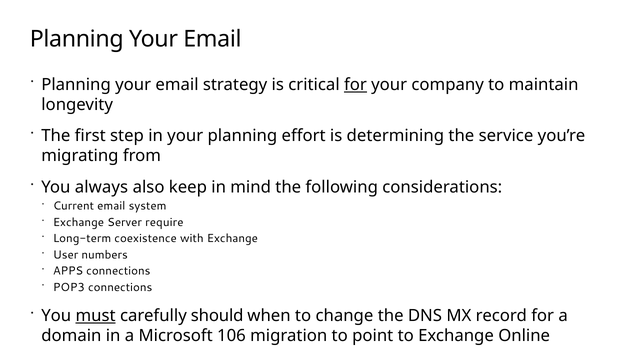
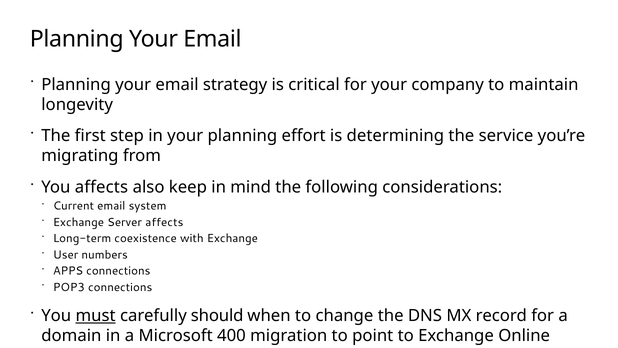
for underline: present -> none (355, 84)
You always: always -> affects (101, 187)
Server require: require -> affects (164, 222)
106: 106 -> 400 (231, 335)
